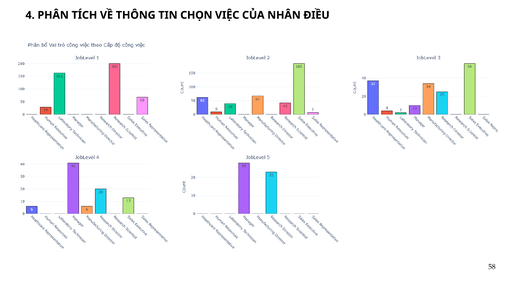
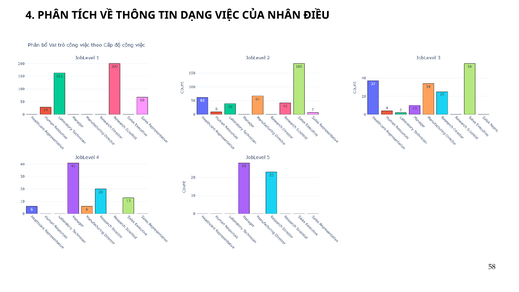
CHỌN: CHỌN -> DẠNG (196, 15)
